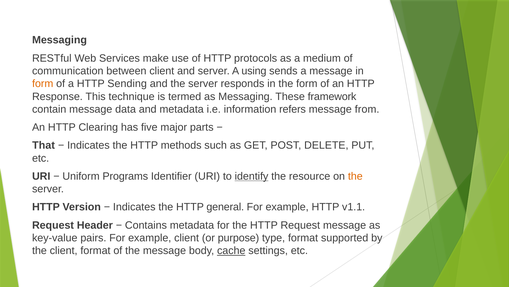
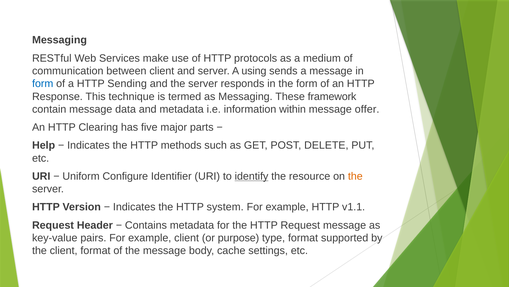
form colour: orange -> blue (43, 84)
refers: refers -> within (293, 109)
from: from -> offer (367, 109)
That: That -> Help (44, 145)
Programs: Programs -> Configure (125, 176)
general: general -> system (225, 207)
cache underline: present -> none (231, 250)
